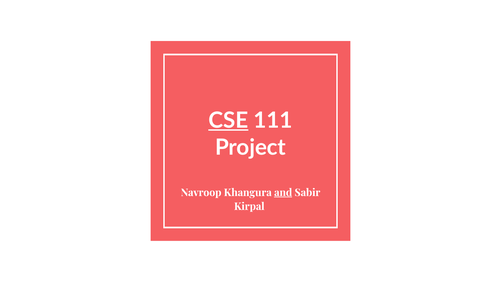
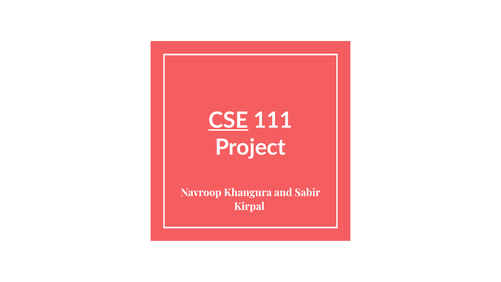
and underline: present -> none (283, 192)
